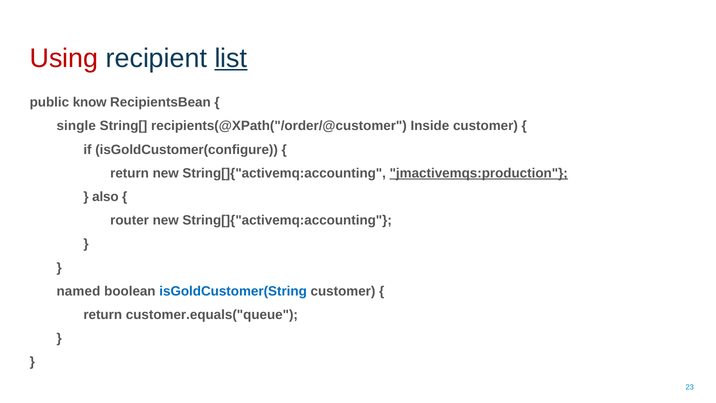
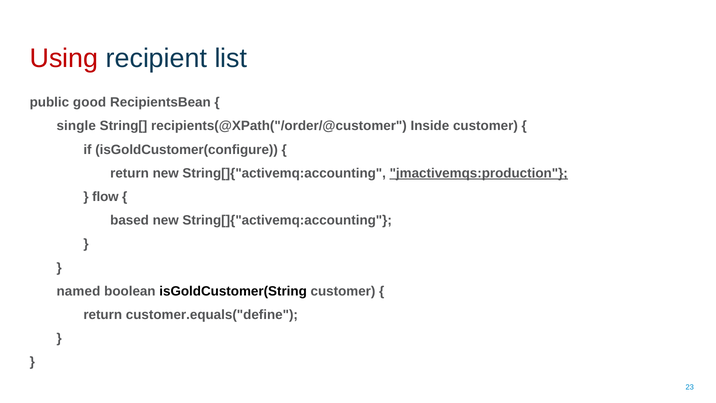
list underline: present -> none (231, 58)
know: know -> good (90, 102)
also: also -> flow (105, 197)
router: router -> based (130, 220)
isGoldCustomer(String colour: blue -> black (233, 291)
customer.equals("queue: customer.equals("queue -> customer.equals("define (212, 315)
